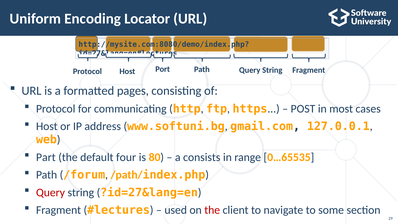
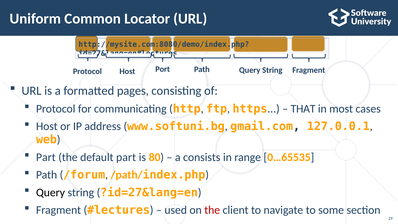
Encoding: Encoding -> Common (93, 19)
POST: POST -> THAT (303, 109)
default four: four -> part (126, 157)
Query colour: red -> black (50, 192)
